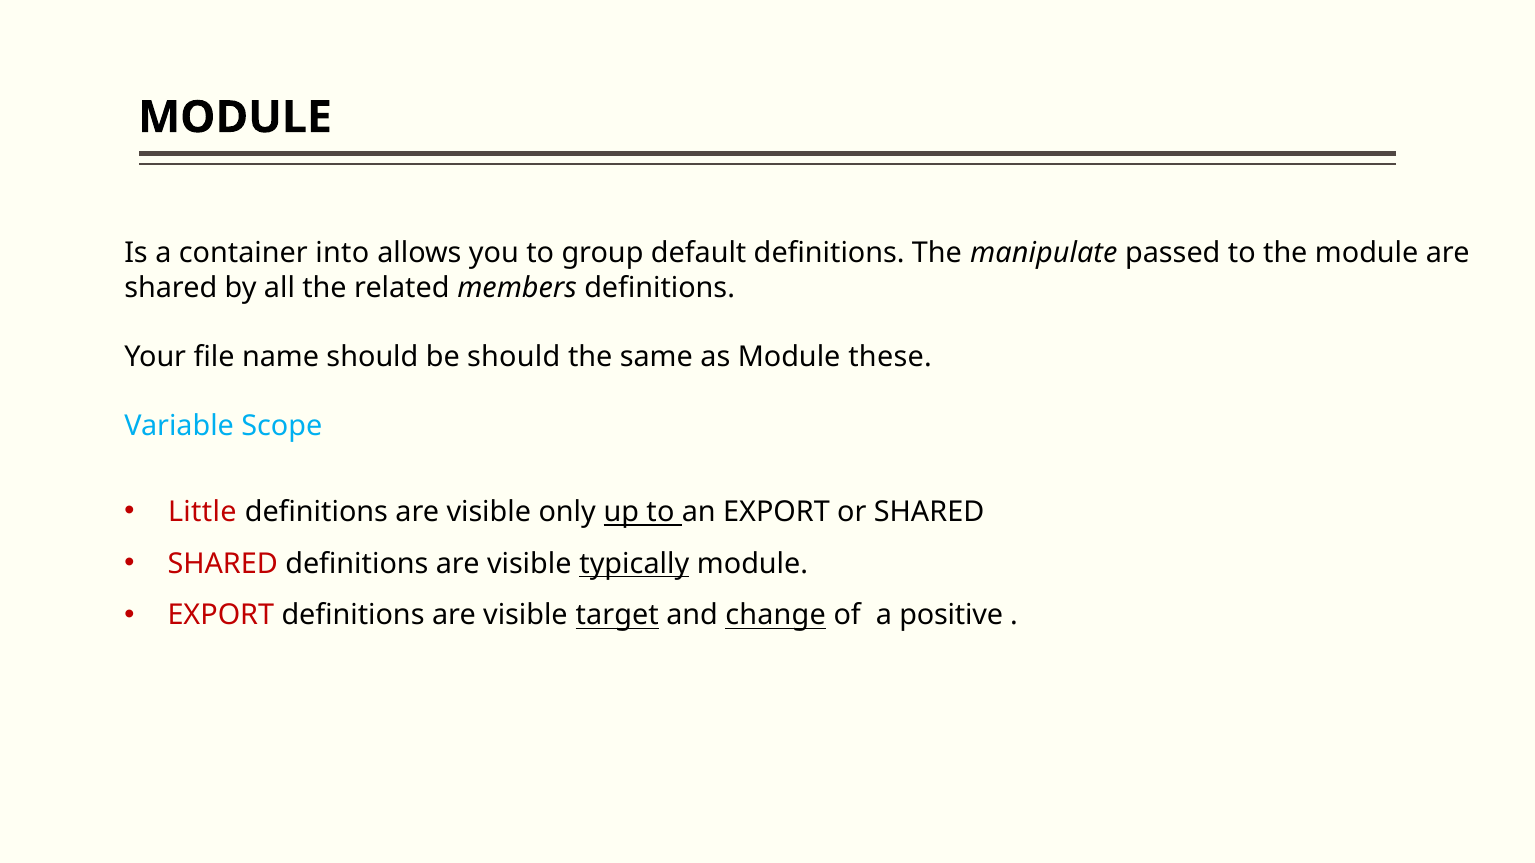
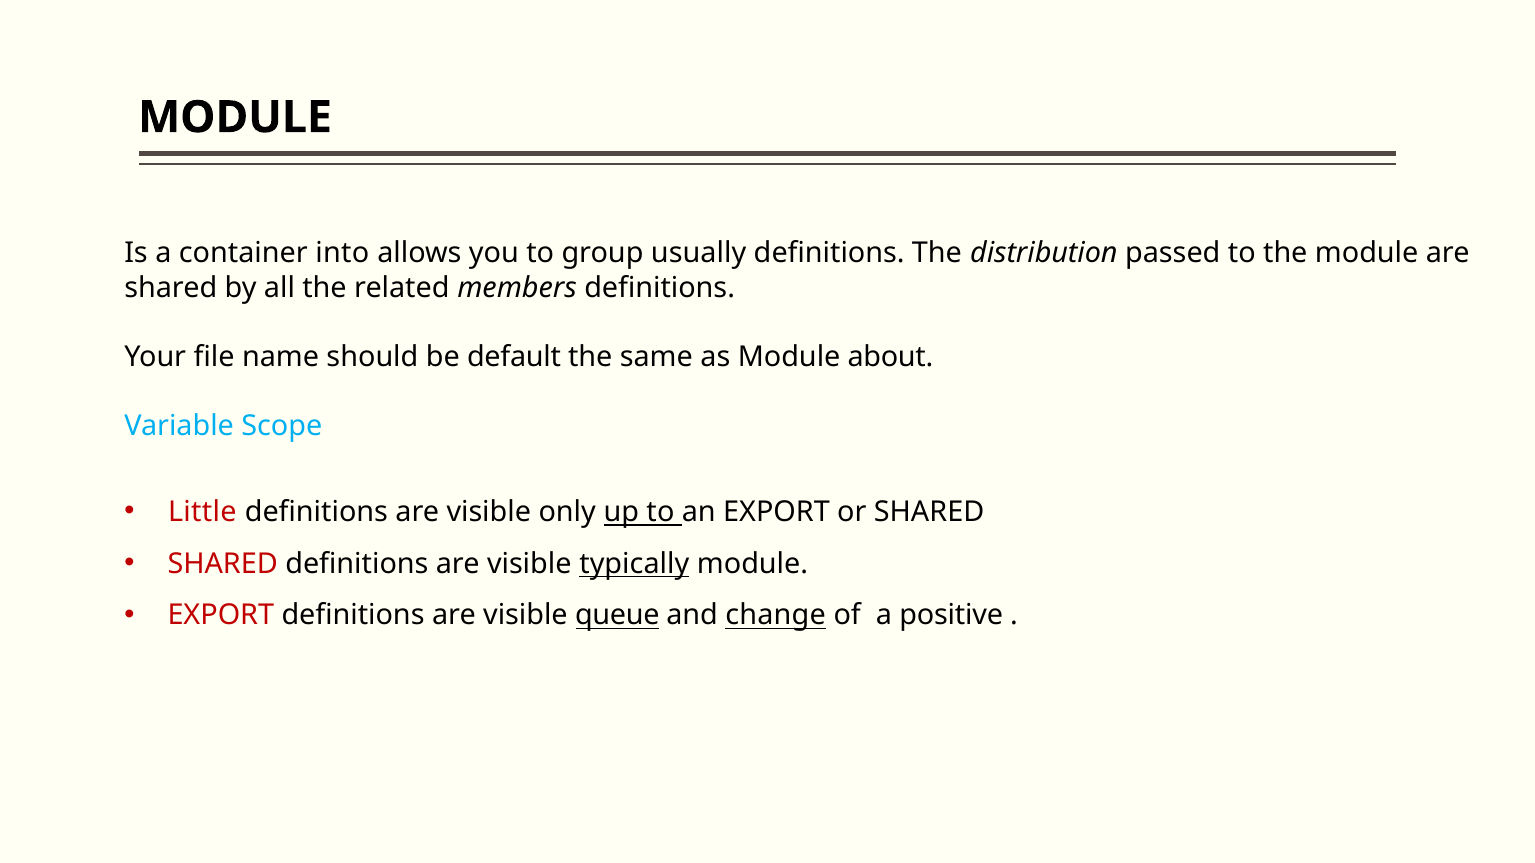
default: default -> usually (699, 253)
manipulate: manipulate -> distribution (1044, 253)
be should: should -> default (514, 357)
these: these -> about (890, 357)
target: target -> queue (617, 616)
